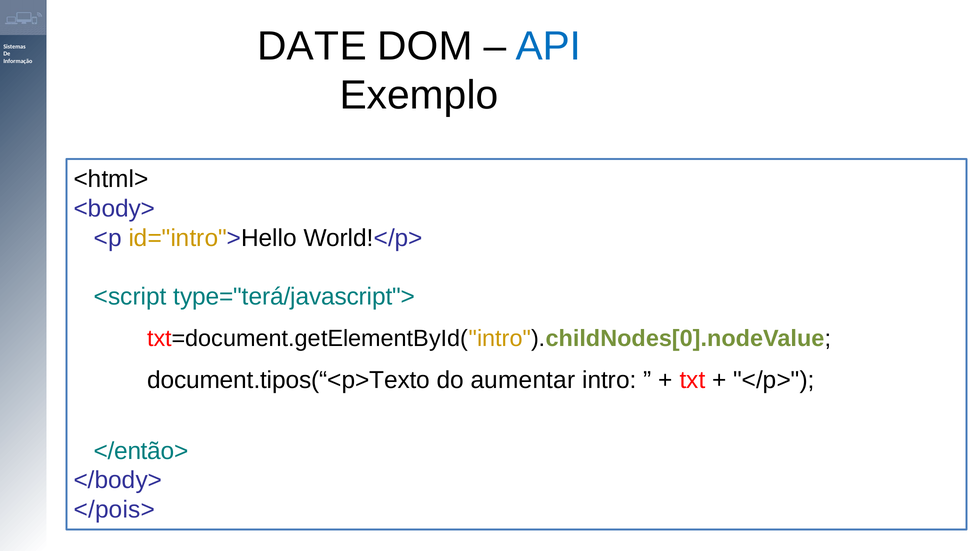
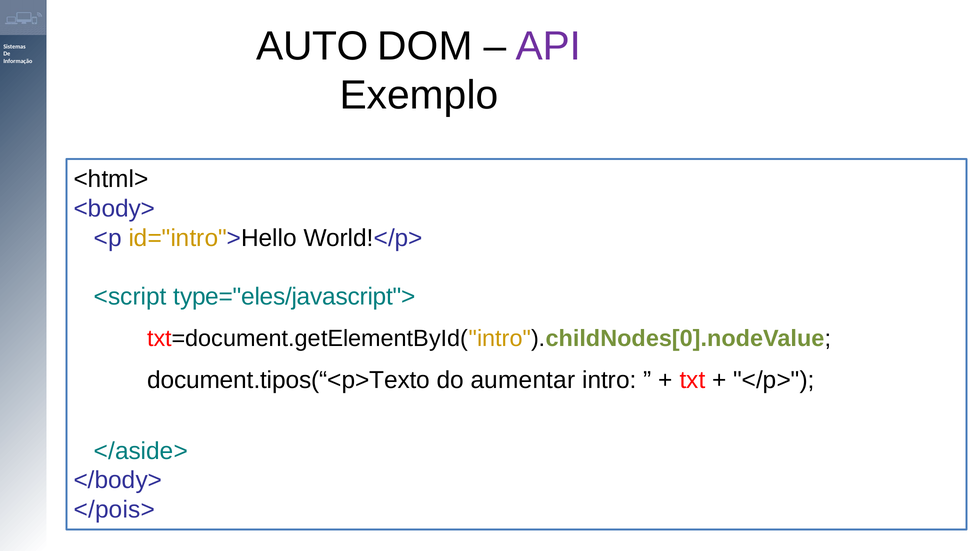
DATE: DATE -> AUTO (312, 46)
API colour: blue -> purple (548, 46)
type="terá/javascript">: type="terá/javascript"> -> type="eles/javascript"> (294, 297)
</então>: </então> -> </aside> (141, 451)
